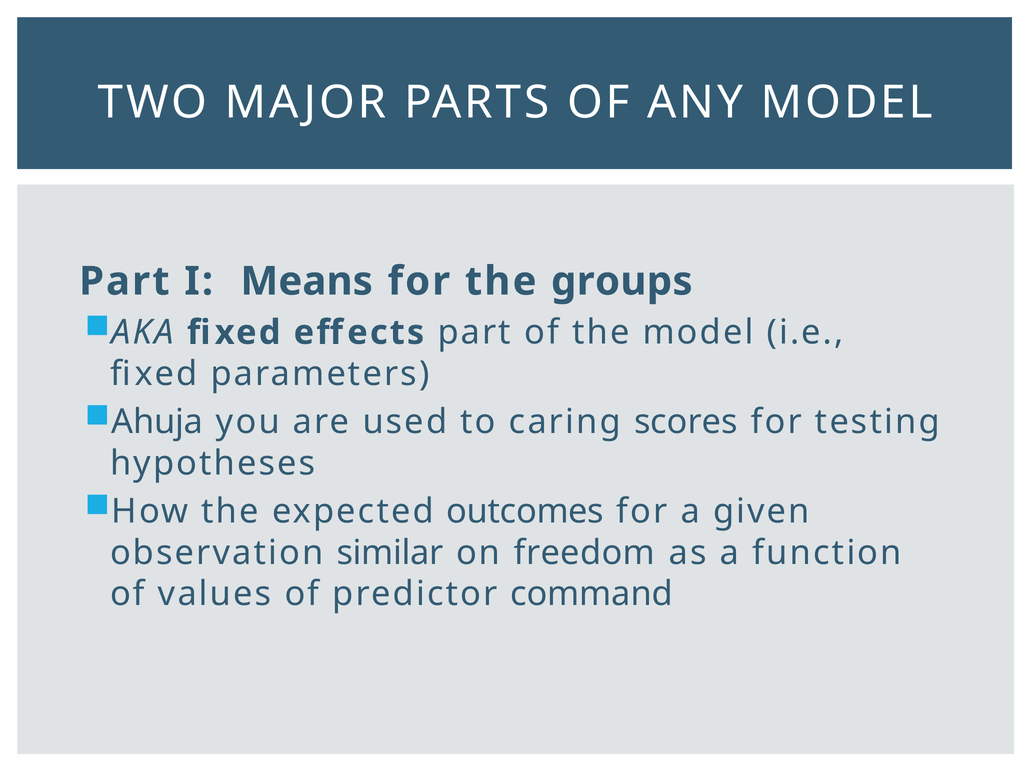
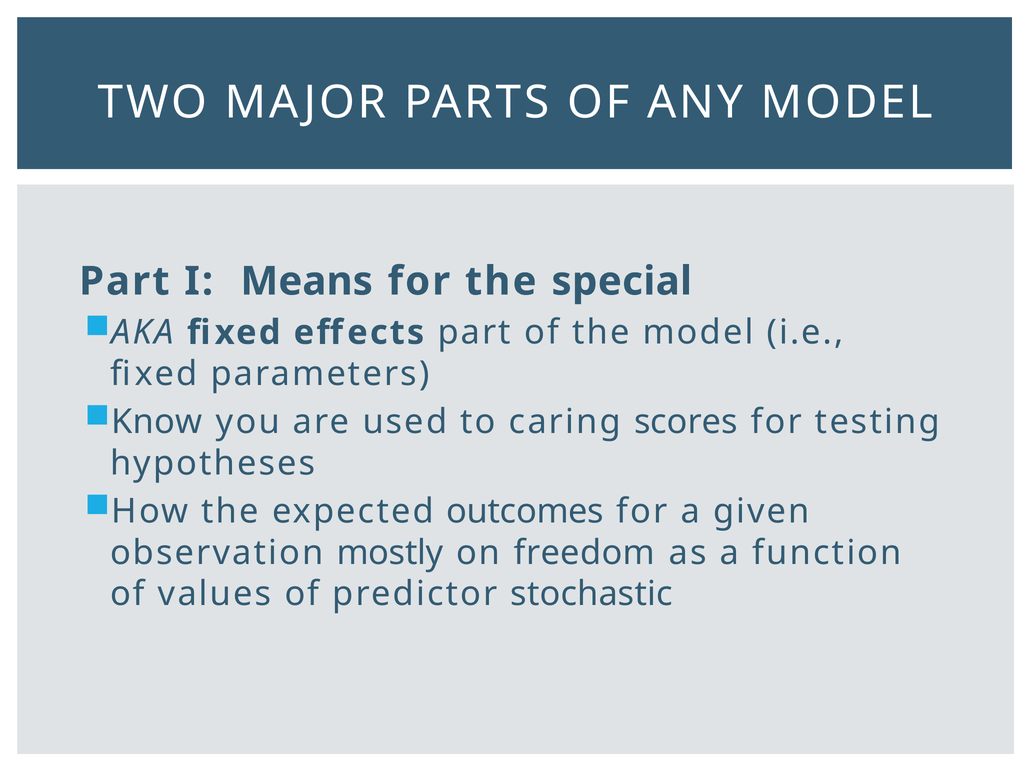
groups: groups -> special (622, 281)
Ahuja: Ahuja -> Know (157, 422)
similar: similar -> mostly (390, 553)
command: command -> stochastic (592, 594)
